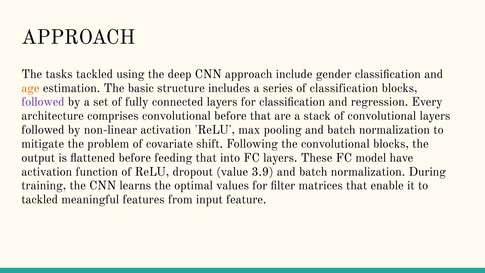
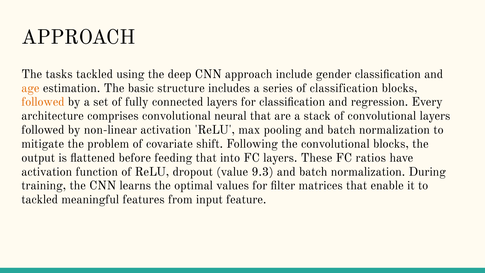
followed colour: purple -> orange (43, 102)
convolutional before: before -> neural (230, 116)
model: model -> ratios (371, 158)
3.9: 3.9 -> 9.3 (262, 172)
